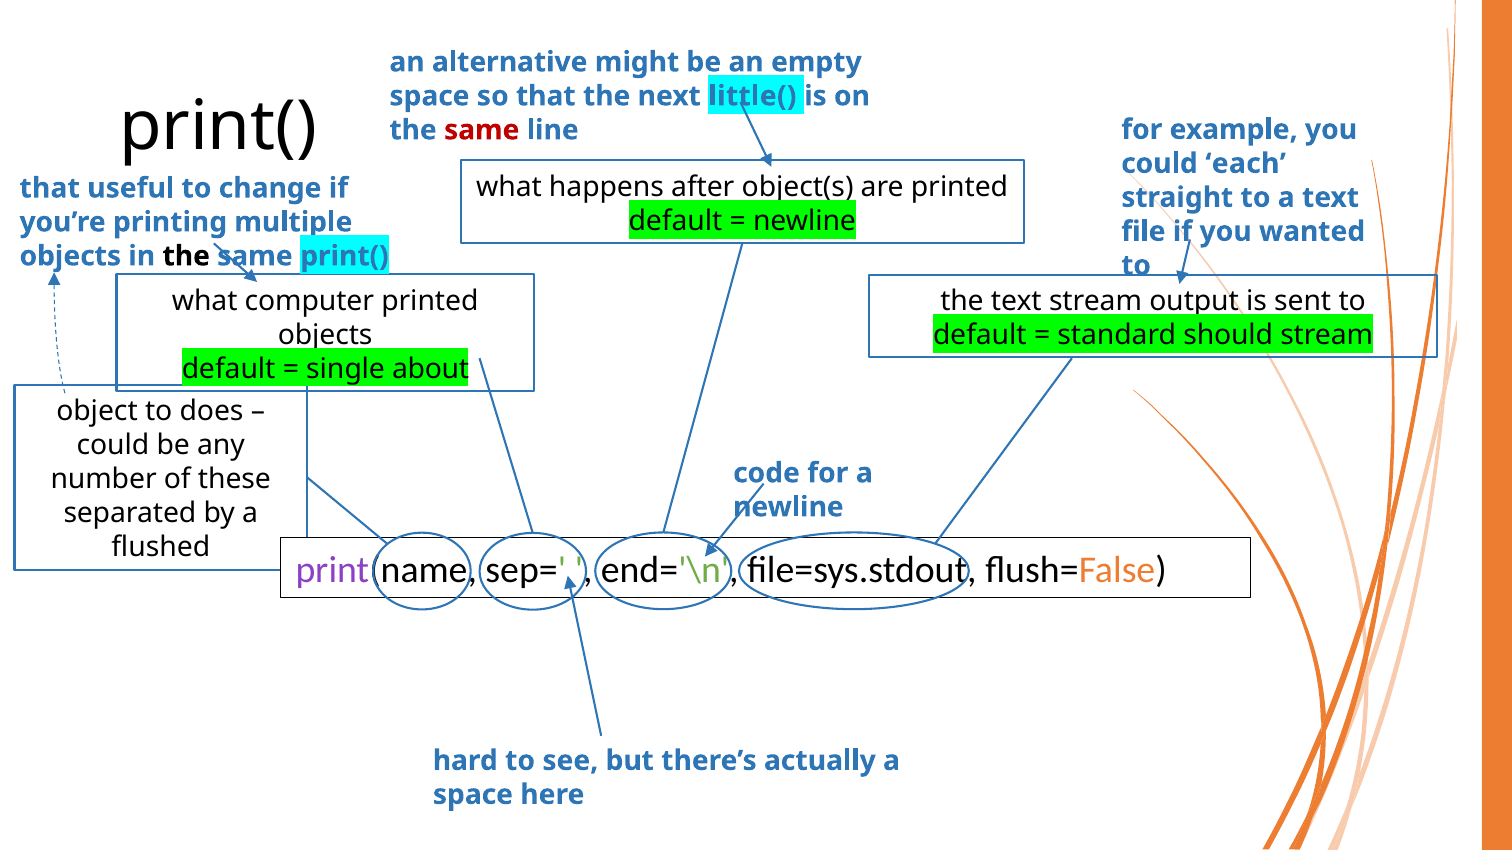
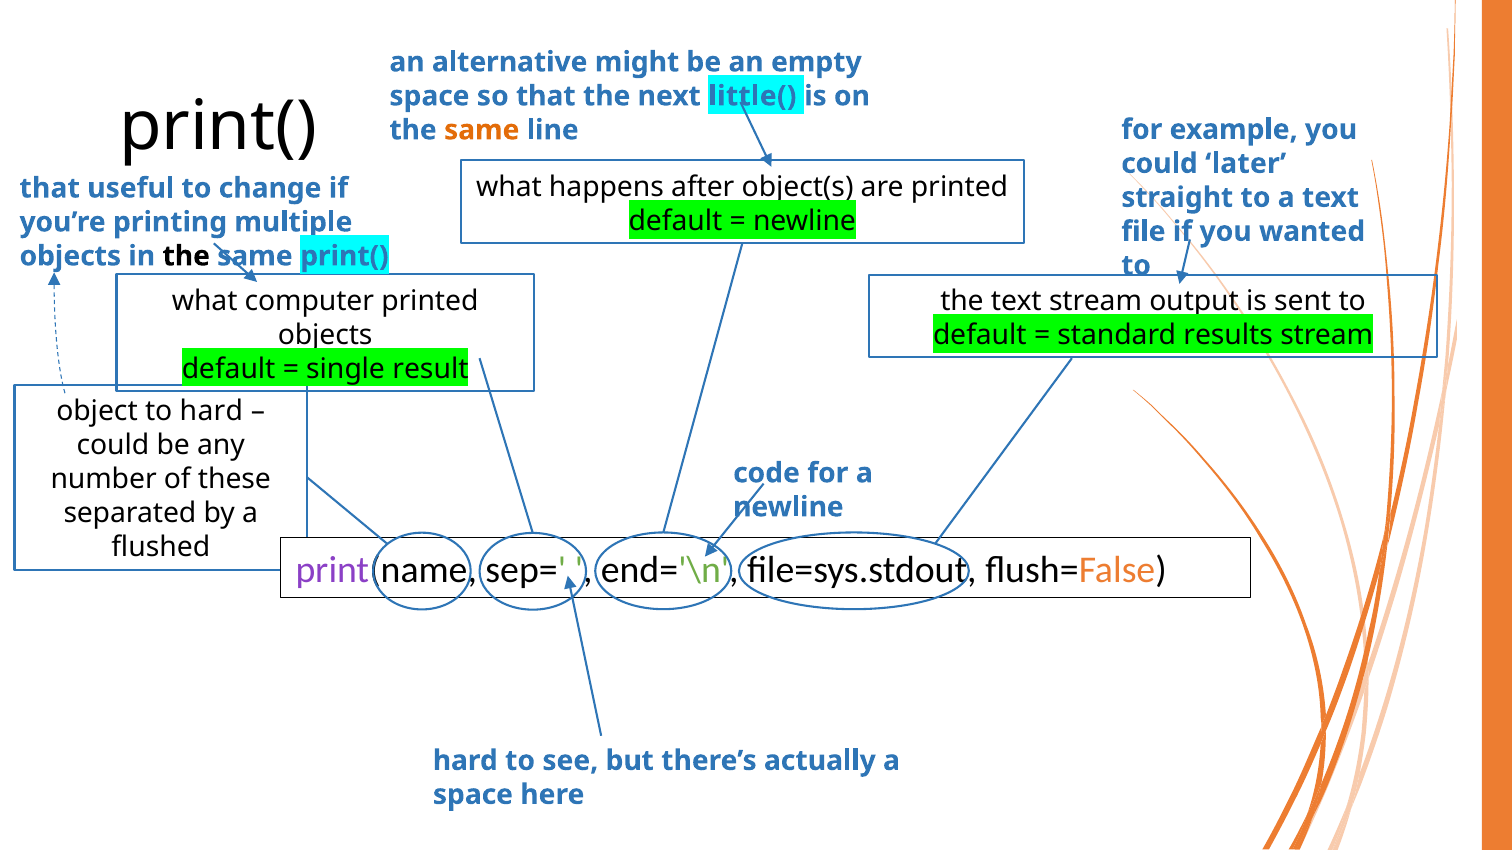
same colour: red -> orange (482, 130)
each: each -> later (1246, 164)
should: should -> results (1228, 335)
about: about -> result (430, 369)
to does: does -> hard (211, 412)
